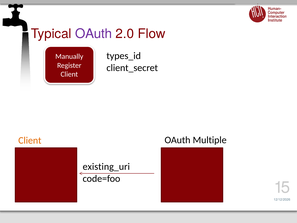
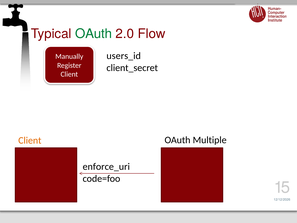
OAuth colour: purple -> green (94, 34)
types_id: types_id -> users_id (124, 56)
existing_uri: existing_uri -> enforce_uri (106, 166)
